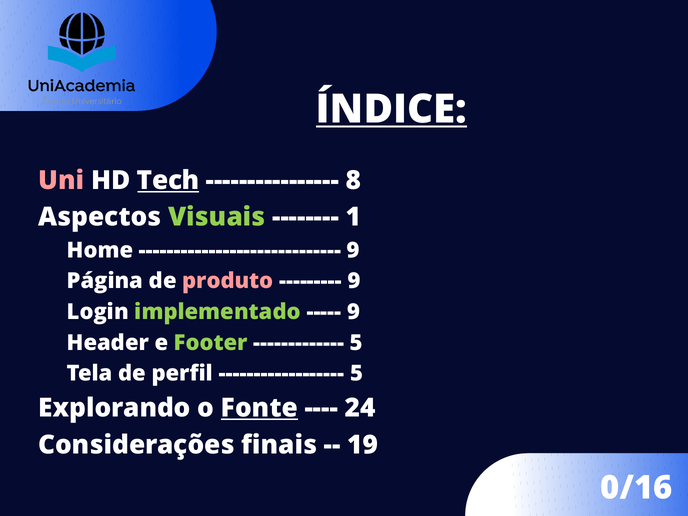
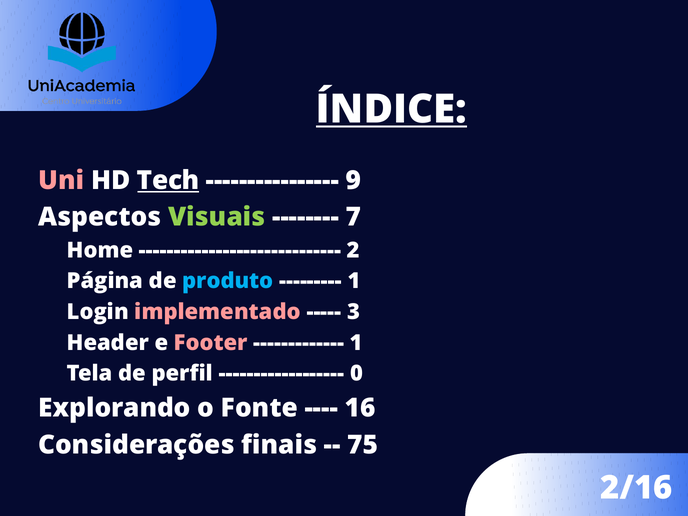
8: 8 -> 9 (353, 180)
1: 1 -> 7 (353, 217)
9: 9 -> 2 (353, 250)
produto colour: pink -> light blue (228, 281)
9: 9 -> 1 (354, 281)
implementado colour: light green -> pink (218, 312)
9: 9 -> 3 (354, 312)
Footer colour: light green -> pink (211, 343)
5: 5 -> 1 (356, 343)
5: 5 -> 0 (356, 374)
Fonte underline: present -> none (259, 408)
24: 24 -> 16 (360, 408)
19: 19 -> 75 (363, 445)
0/16: 0/16 -> 2/16 (636, 488)
